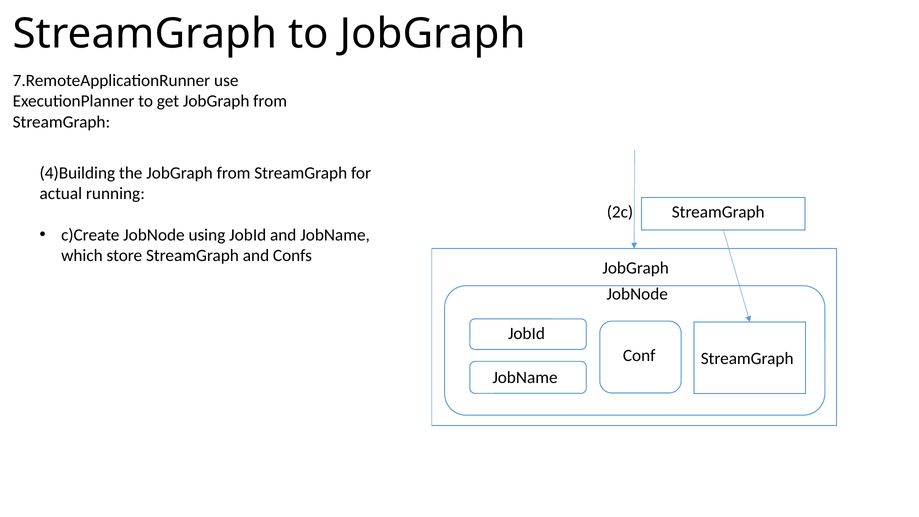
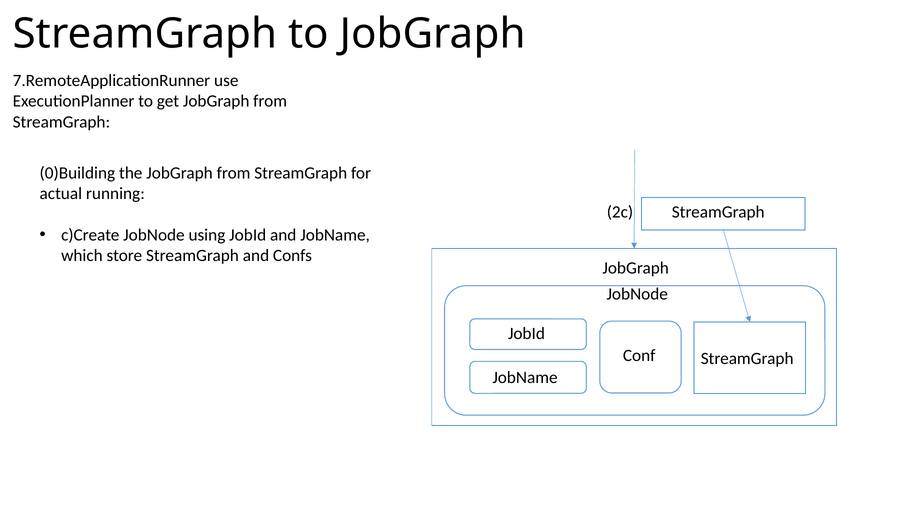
4)Building: 4)Building -> 0)Building (77, 173)
